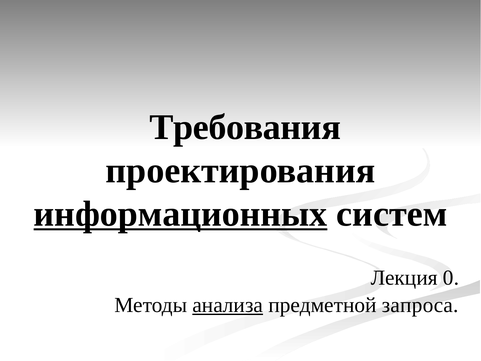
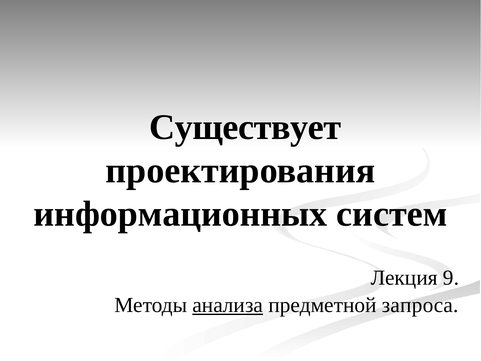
Требования: Требования -> Существует (245, 127)
информационных underline: present -> none (180, 214)
0: 0 -> 9 (451, 278)
